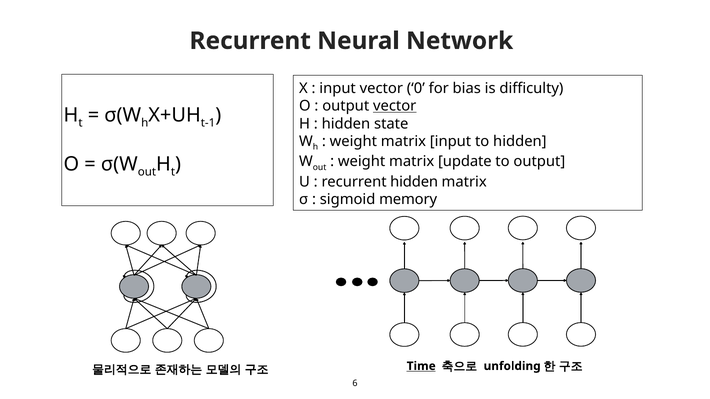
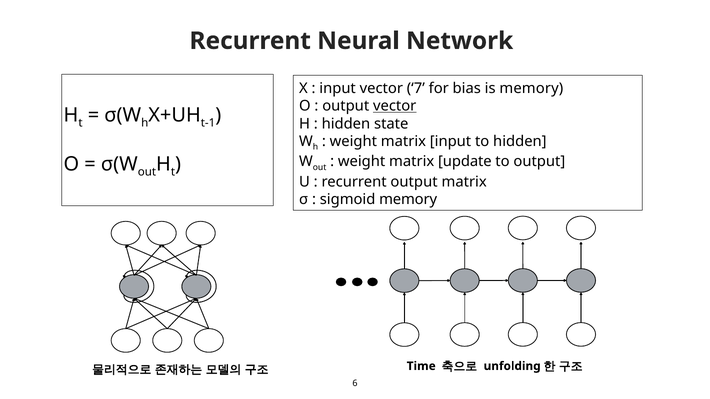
0: 0 -> 7 (416, 88)
is difficulty: difficulty -> memory (531, 88)
recurrent hidden: hidden -> output (414, 182)
Time underline: present -> none (421, 366)
